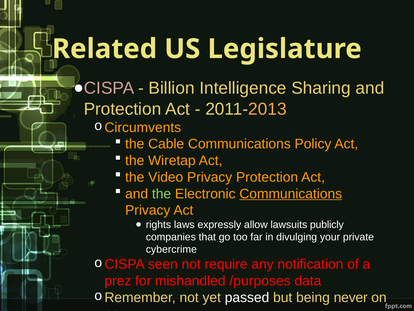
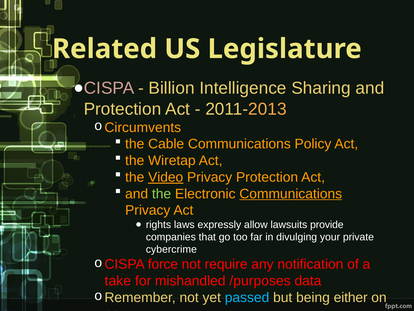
Video underline: none -> present (166, 177)
publicly: publicly -> provide (327, 224)
seen: seen -> force (163, 264)
prez: prez -> take (118, 280)
passed colour: white -> light blue (247, 297)
never: never -> either (351, 297)
